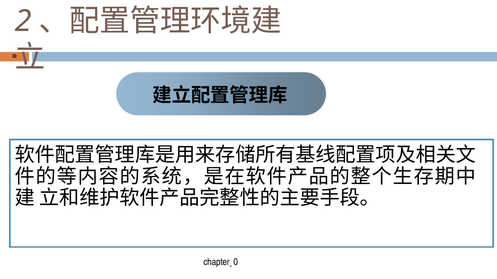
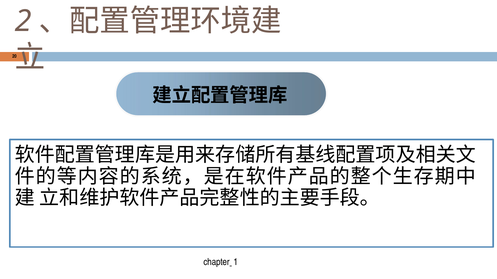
0: 0 -> 1 (236, 263)
